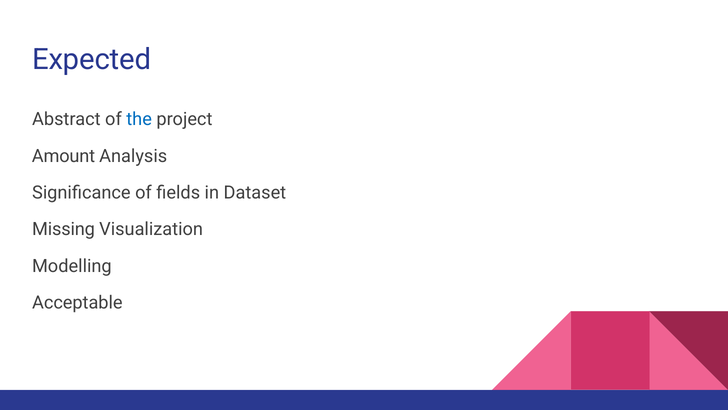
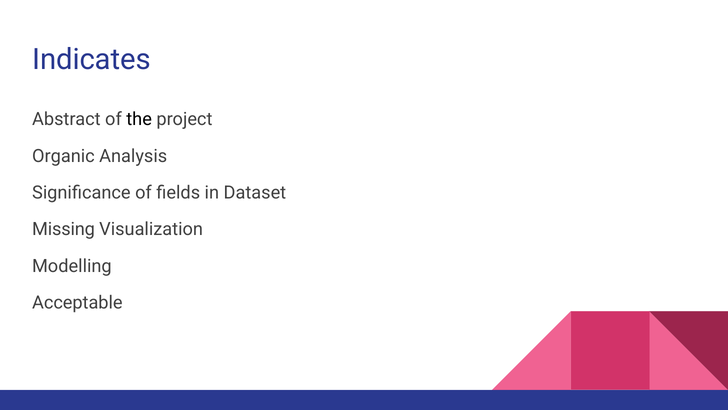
Expected: Expected -> Indicates (92, 60)
the colour: blue -> black (139, 119)
Amount: Amount -> Organic (63, 156)
